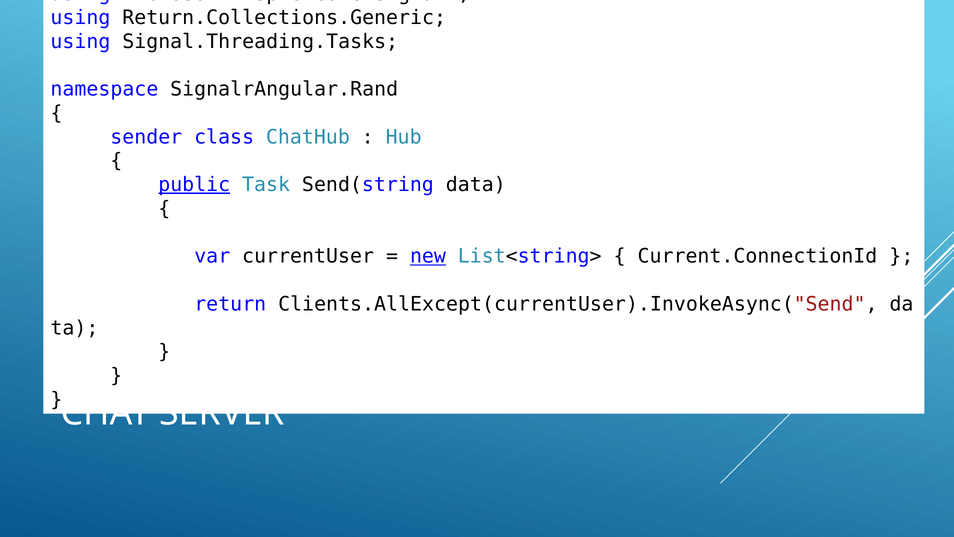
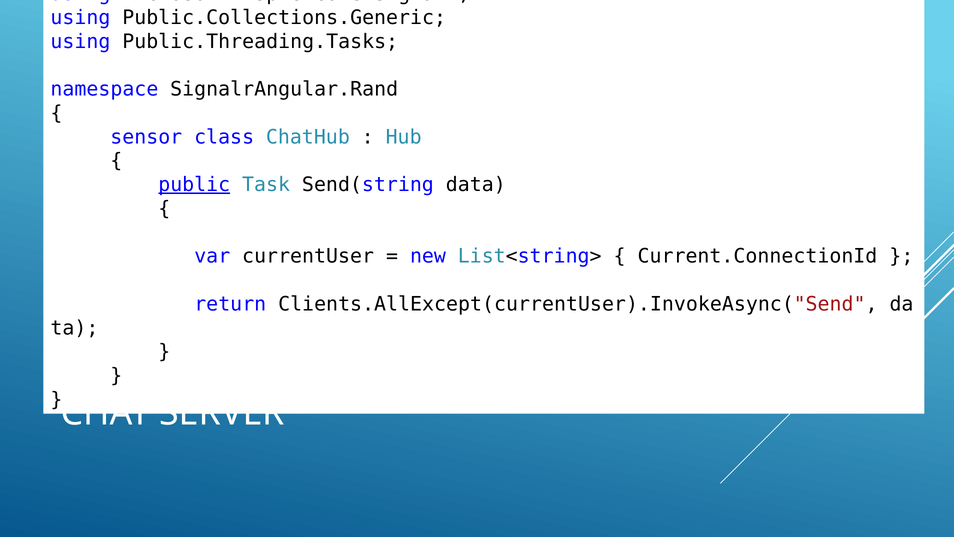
Return.Collections.Generic: Return.Collections.Generic -> Public.Collections.Generic (284, 18)
Signal.Threading.Tasks: Signal.Threading.Tasks -> Public.Threading.Tasks (260, 41)
sender: sender -> sensor (146, 137)
new underline: present -> none (428, 256)
